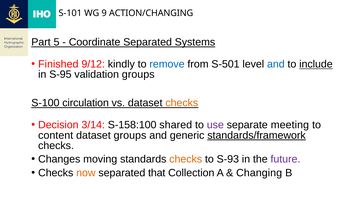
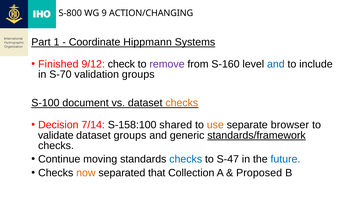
S-101: S-101 -> S-800 (70, 13)
5: 5 -> 1 (57, 42)
Coordinate Separated: Separated -> Hippmann (148, 42)
kindly: kindly -> check (121, 64)
remove colour: blue -> purple (167, 64)
S-501: S-501 -> S-160 (226, 64)
include underline: present -> none (316, 64)
S-95: S-95 -> S-70 (60, 74)
circulation: circulation -> document (86, 103)
3/14: 3/14 -> 7/14 (93, 125)
use colour: purple -> orange (215, 125)
meeting: meeting -> browser (290, 125)
content: content -> validate (56, 135)
Changes: Changes -> Continue (59, 159)
checks colour: orange -> blue (186, 159)
S-93: S-93 -> S-47 (228, 159)
future colour: purple -> blue (285, 159)
Changing: Changing -> Proposed (259, 173)
